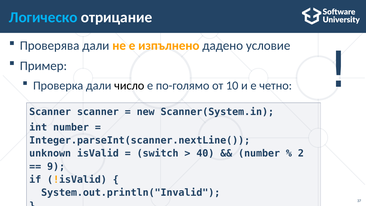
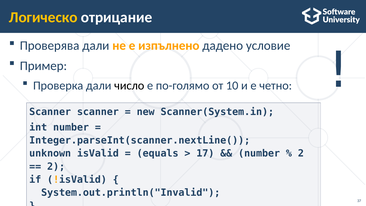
Логическо colour: light blue -> yellow (43, 17)
switch: switch -> equals (158, 153)
40: 40 -> 17 (205, 153)
9: 9 -> 2 (56, 166)
